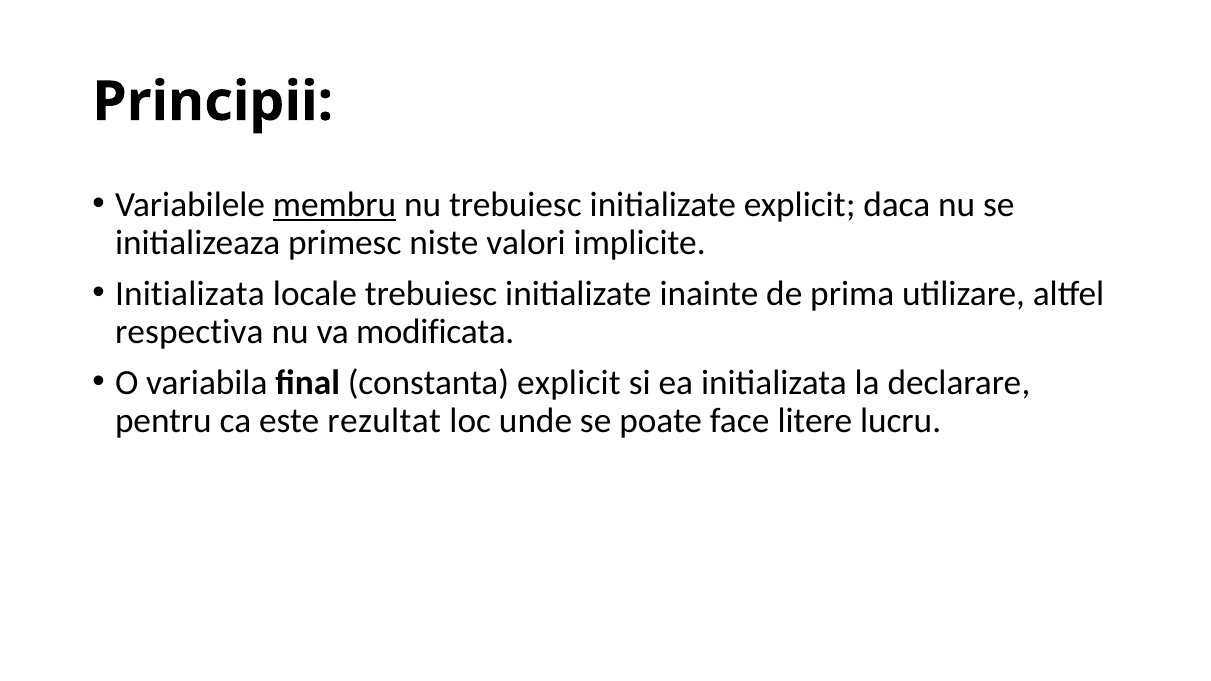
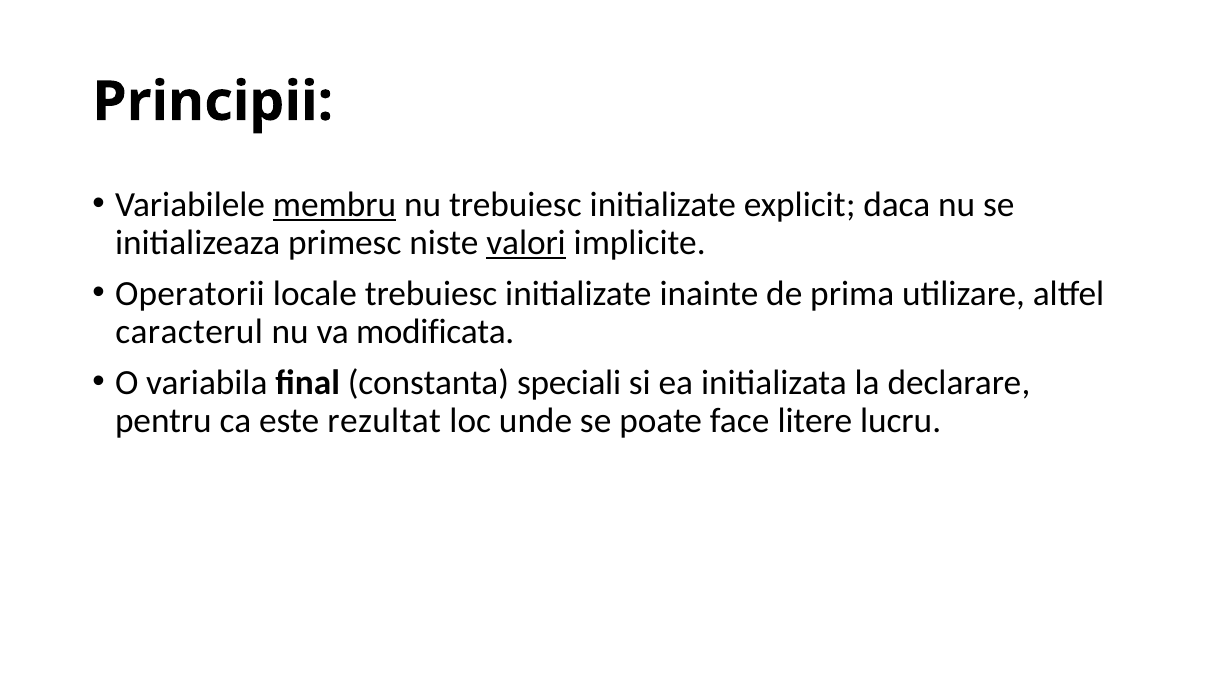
valori underline: none -> present (526, 243)
Initializata: Initializata -> Operatorii (190, 294)
respectiva: respectiva -> caracterul (189, 332)
constanta explicit: explicit -> speciali (569, 383)
